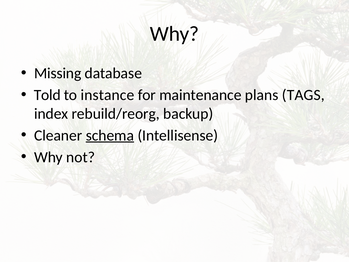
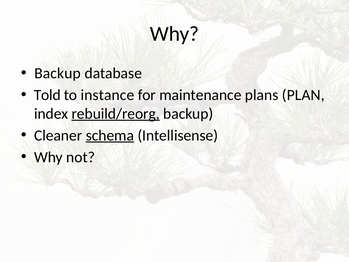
Missing: Missing -> Backup (58, 73)
TAGS: TAGS -> PLAN (303, 95)
rebuild/reorg underline: none -> present (116, 114)
